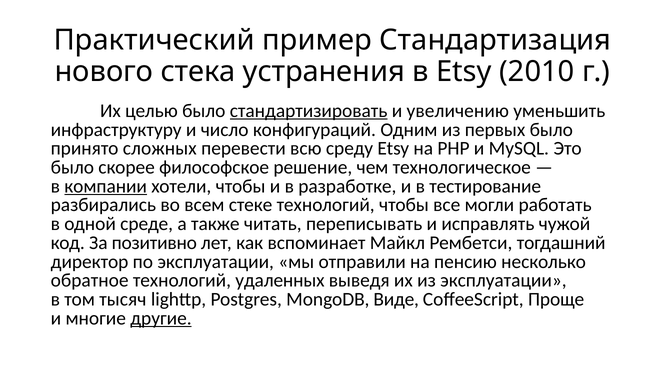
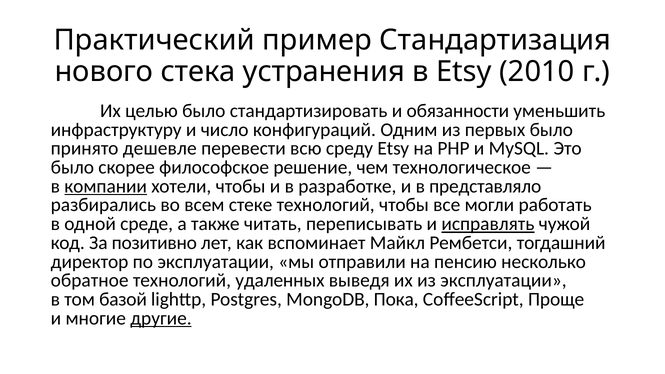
стандартизировать underline: present -> none (309, 111)
увеличению: увеличению -> обязанности (458, 111)
сложных: сложных -> дешевле (160, 149)
тестирование: тестирование -> представляло (485, 186)
исправлять underline: none -> present (488, 224)
тысяч: тысяч -> базой (123, 299)
Виде: Виде -> Пока (396, 299)
